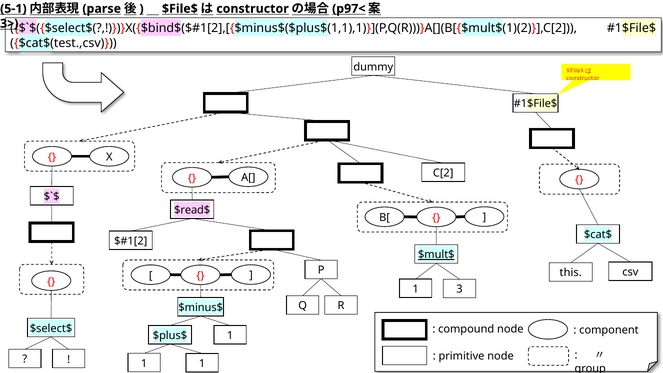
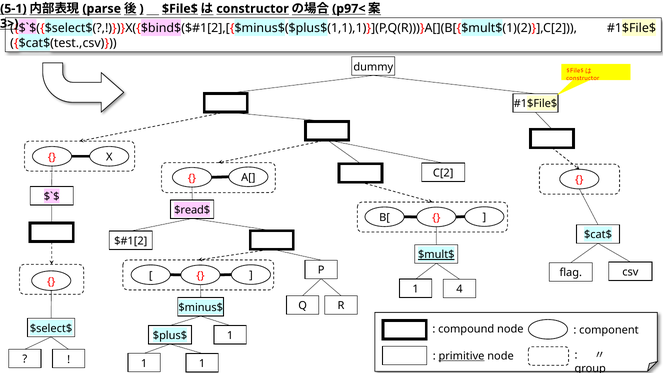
this: this -> flag (571, 273)
3: 3 -> 4 (459, 289)
primitive underline: none -> present (462, 356)
